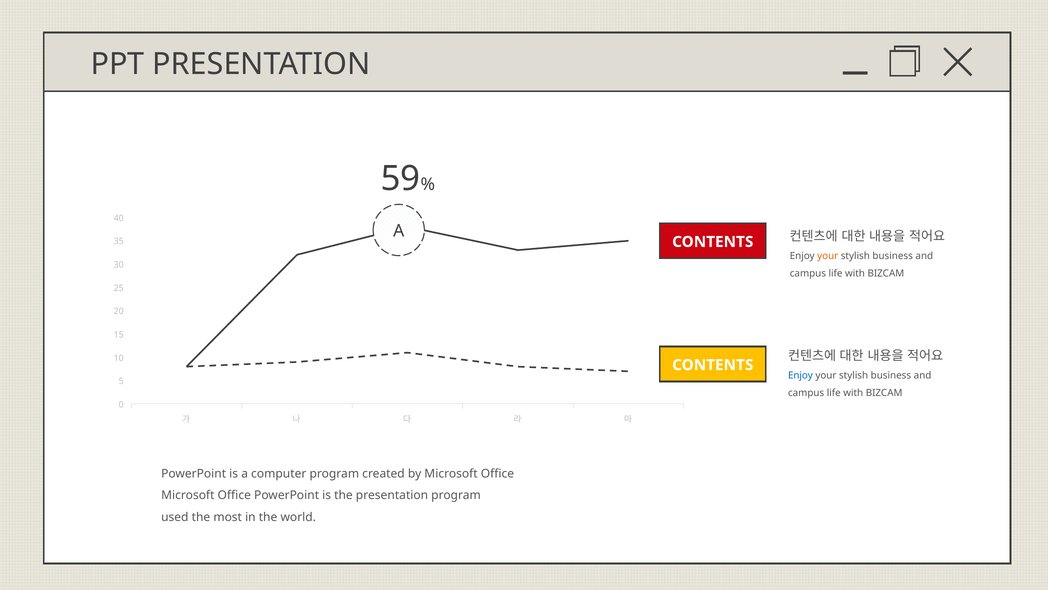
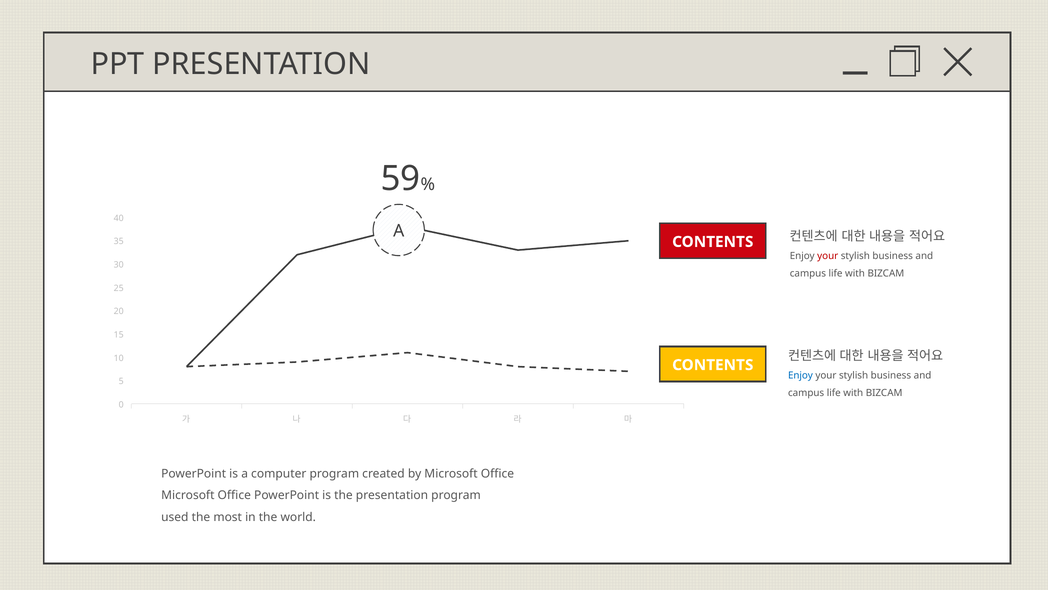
your colour: orange -> red (828, 256)
